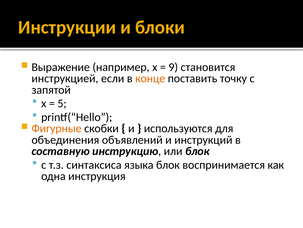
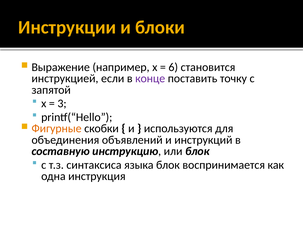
9: 9 -> 6 (173, 67)
конце colour: orange -> purple (150, 78)
5: 5 -> 3 (62, 103)
